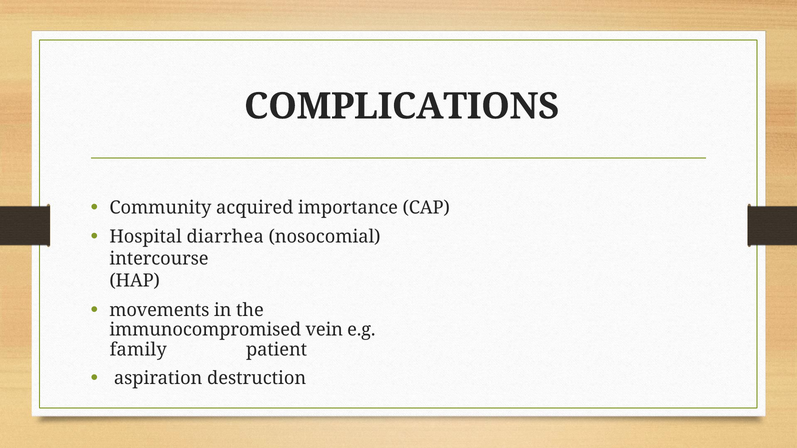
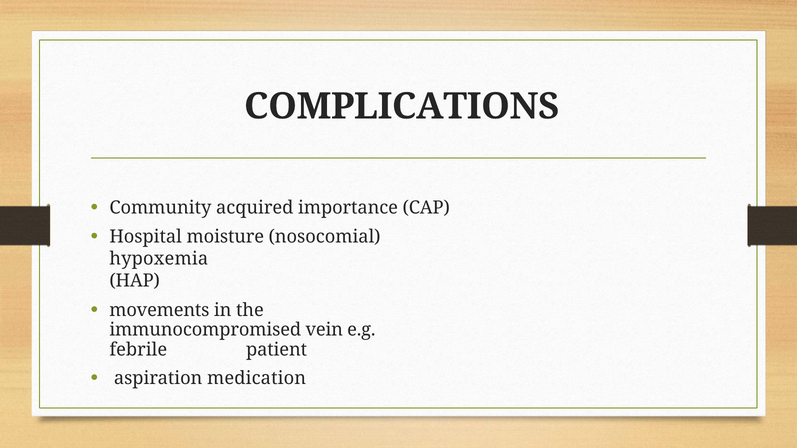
diarrhea: diarrhea -> moisture (225, 237)
intercourse: intercourse -> hypoxemia (159, 259)
family: family -> febrile (138, 350)
destruction: destruction -> medication (257, 379)
